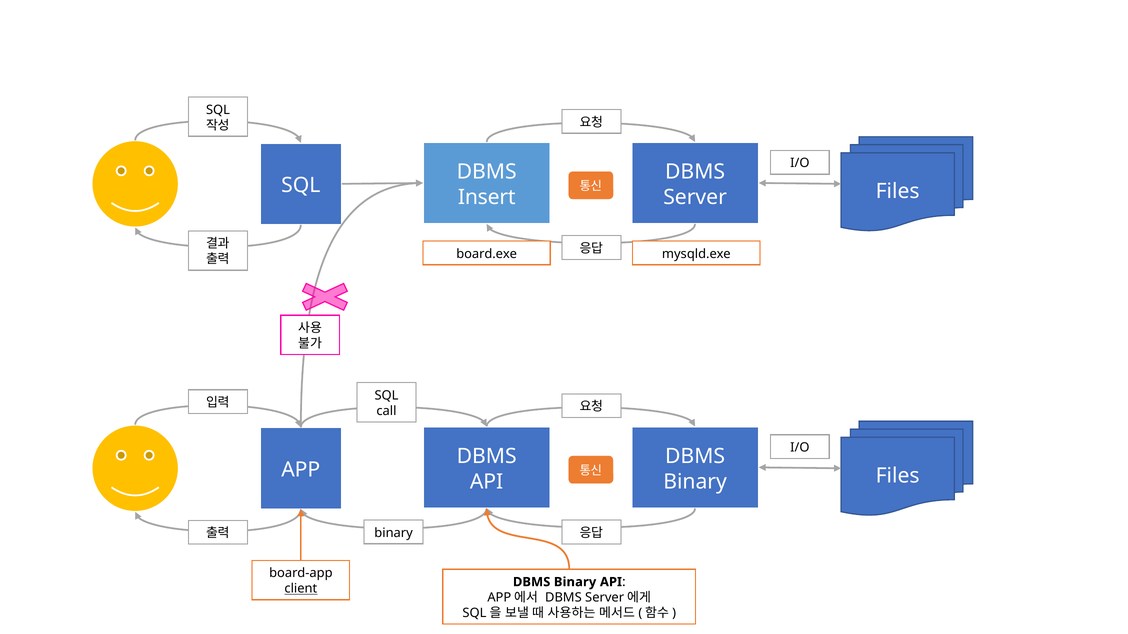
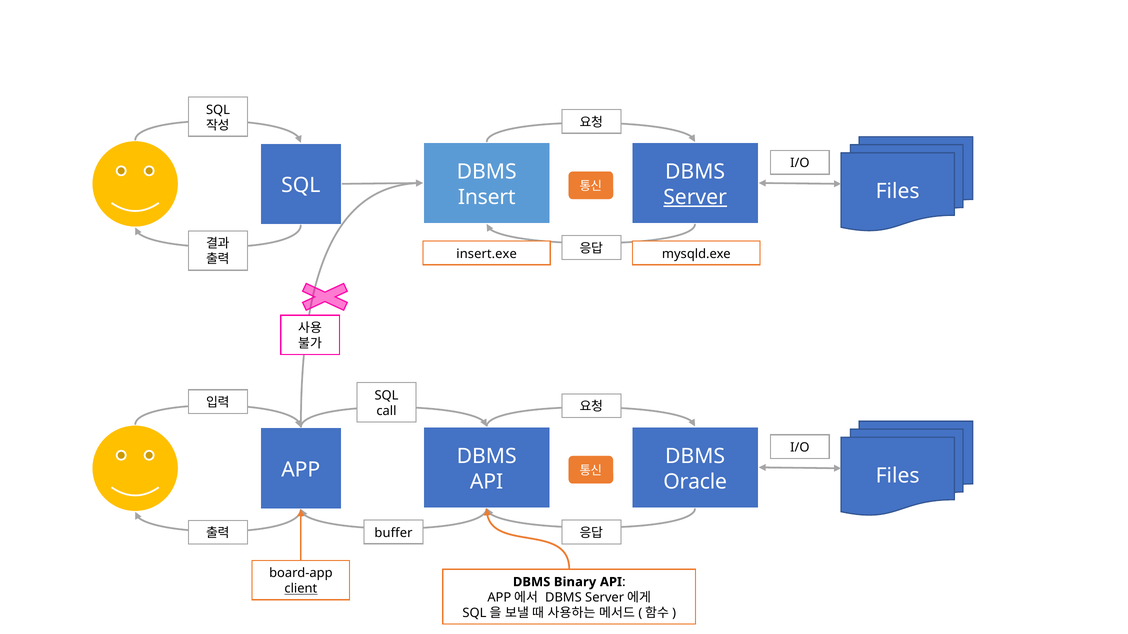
Server underline: none -> present (695, 197)
board.exe: board.exe -> insert.exe (487, 254)
Binary: Binary -> Oracle (695, 482)
binary: binary -> buffer (394, 533)
